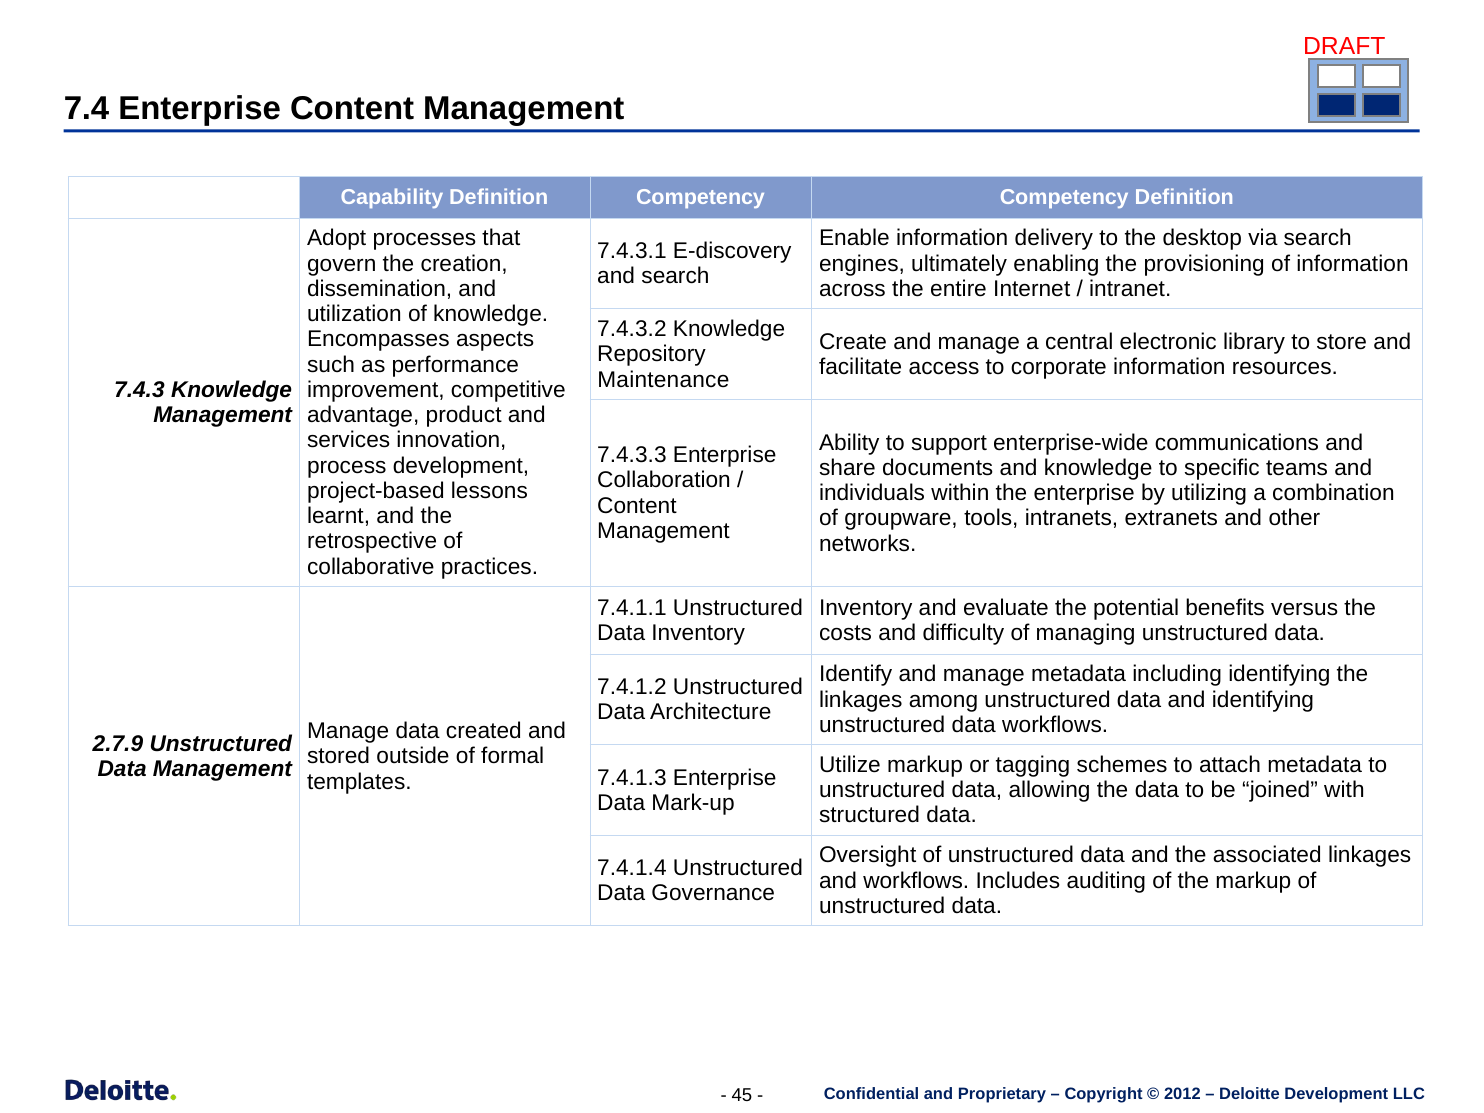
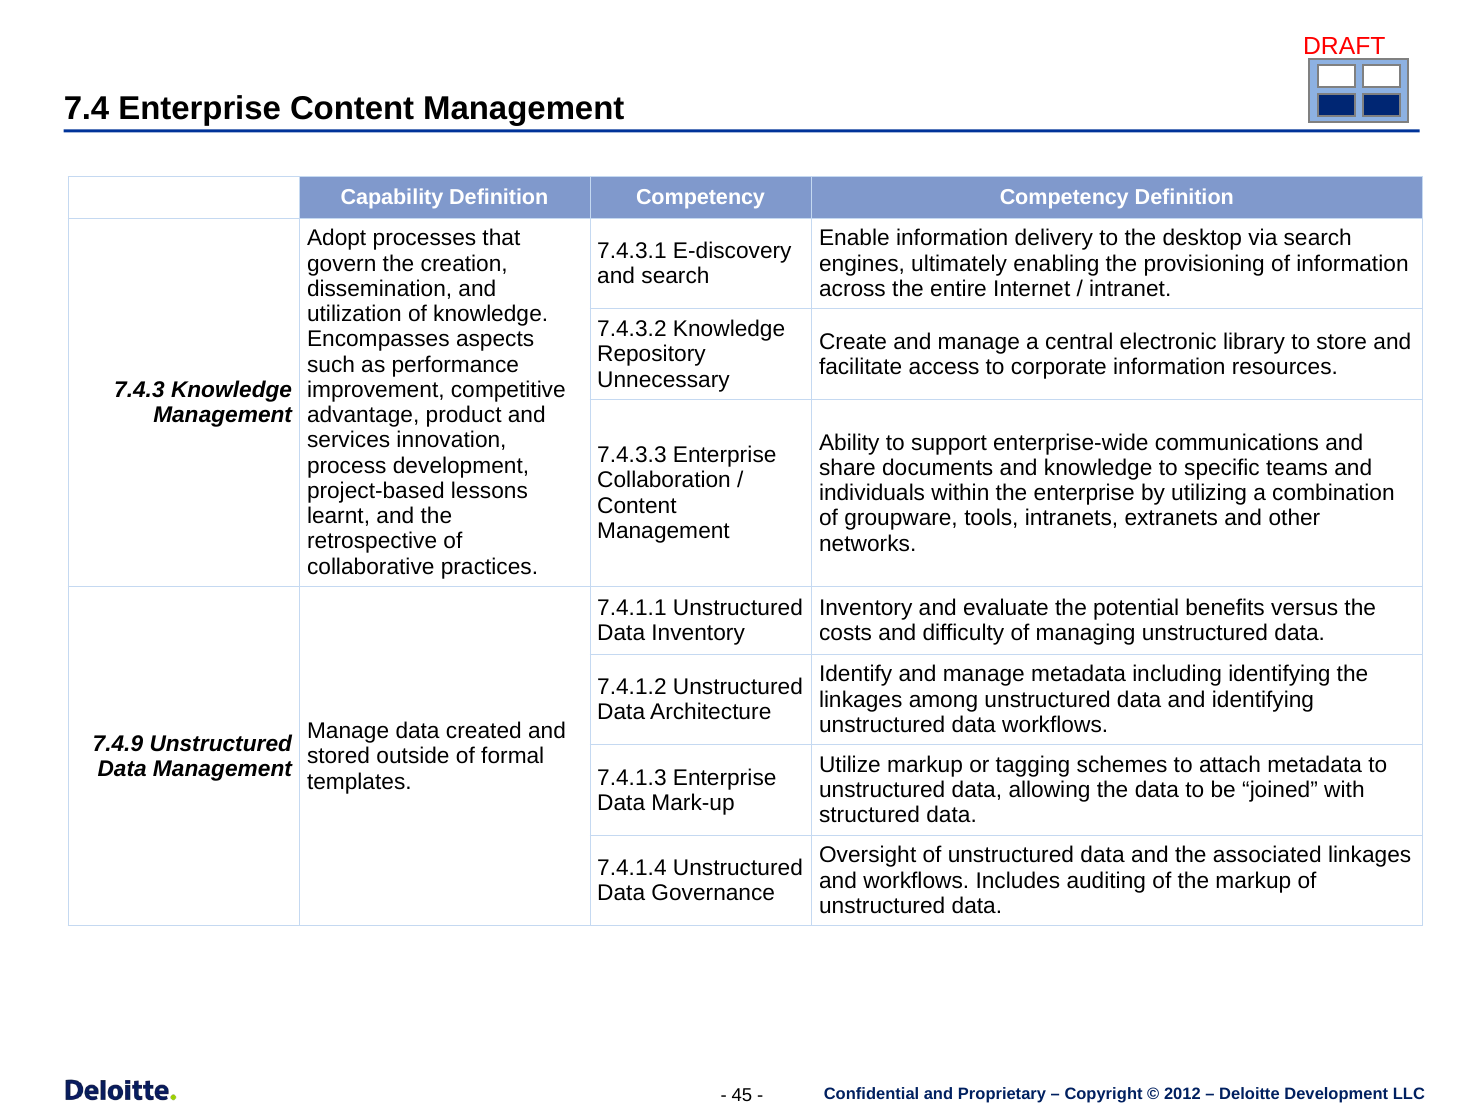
Maintenance: Maintenance -> Unnecessary (663, 380)
2.7.9: 2.7.9 -> 7.4.9 (118, 744)
